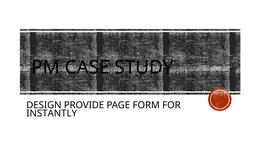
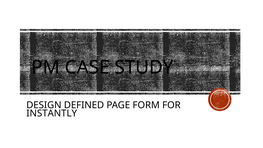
PROVIDE: PROVIDE -> DEFINED (84, 105)
